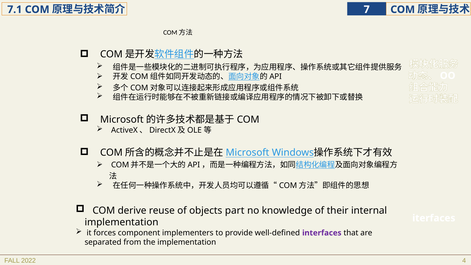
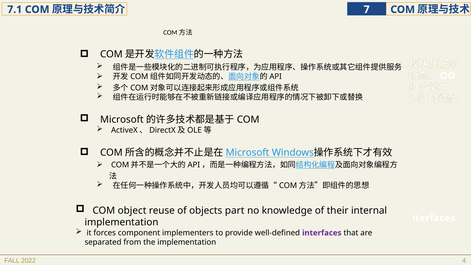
derive: derive -> object (132, 211)
